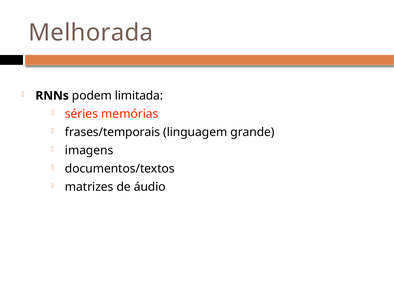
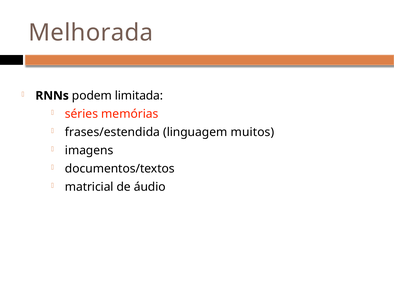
frases/temporais: frases/temporais -> frases/estendida (112, 132)
grande: grande -> muitos (252, 132)
matrizes: matrizes -> matricial (89, 187)
